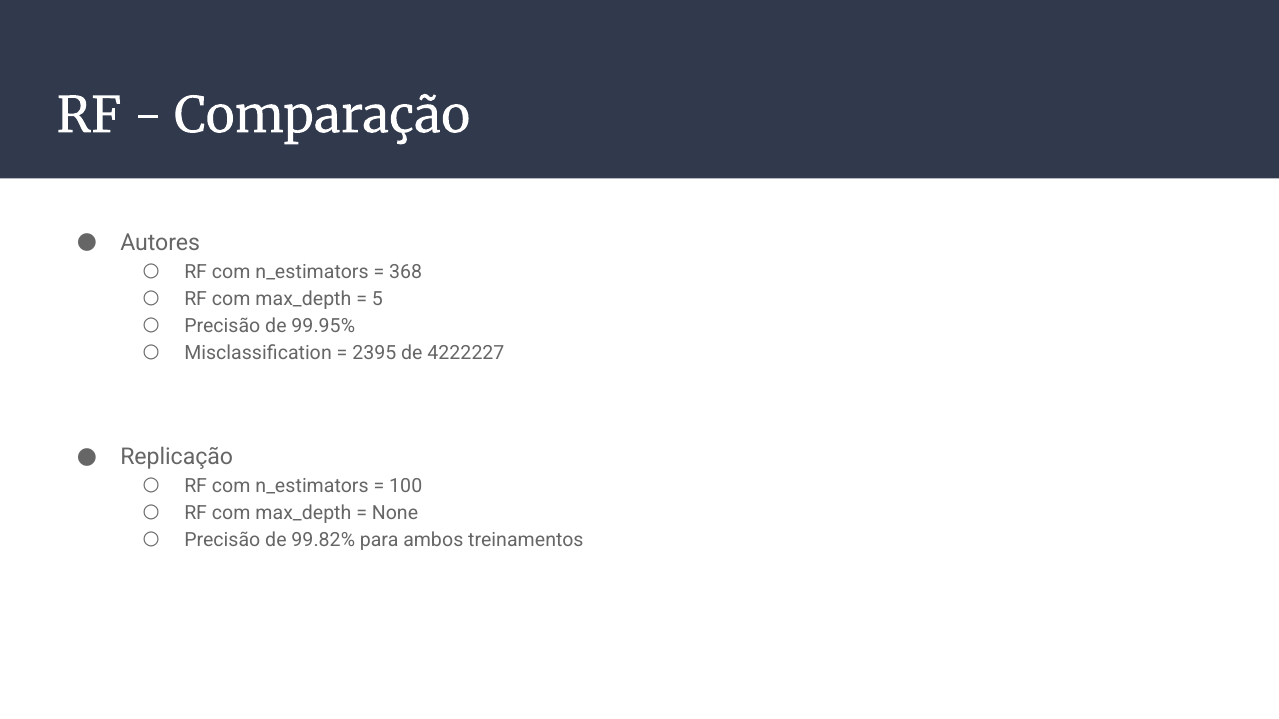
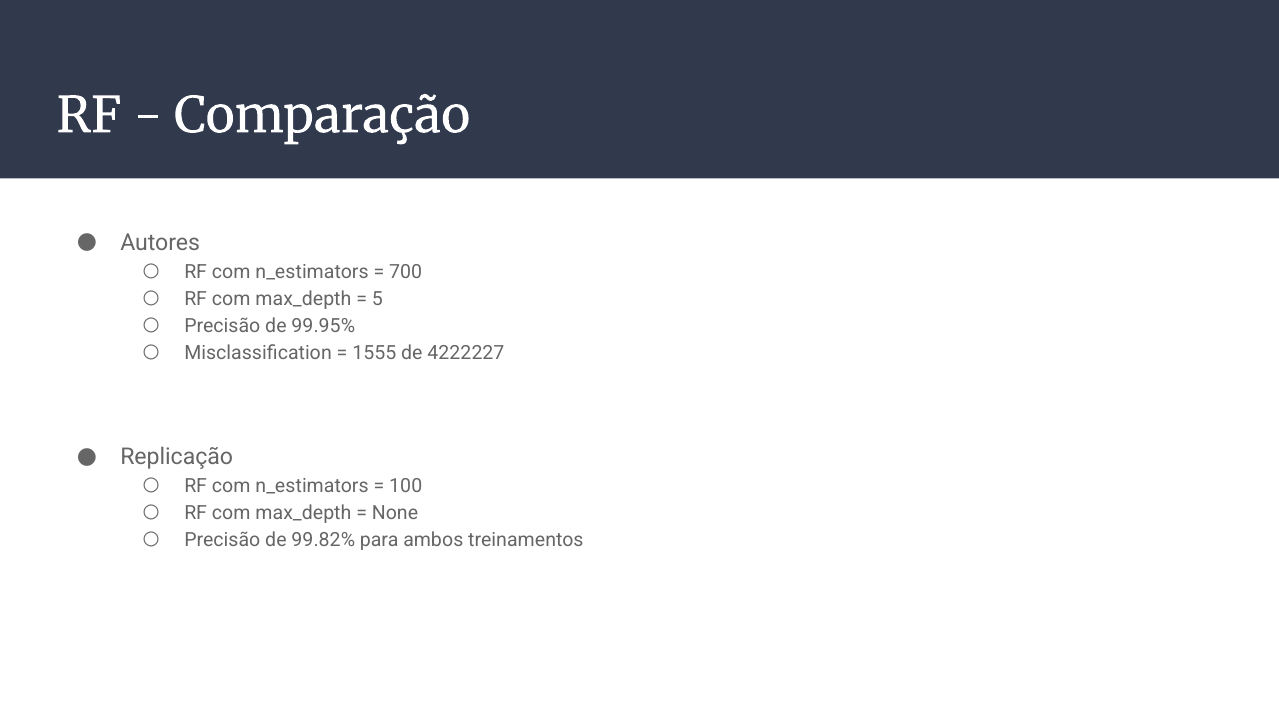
368: 368 -> 700 (406, 272)
2395: 2395 -> 1555 (374, 353)
